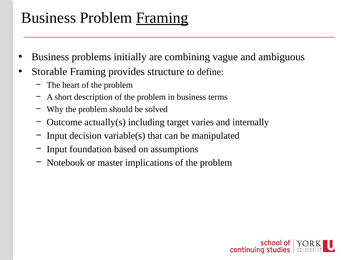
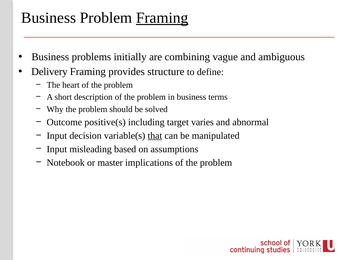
Storable: Storable -> Delivery (49, 72)
actually(s: actually(s -> positive(s (105, 122)
internally: internally -> abnormal (251, 122)
that underline: none -> present (155, 136)
foundation: foundation -> misleading (91, 149)
